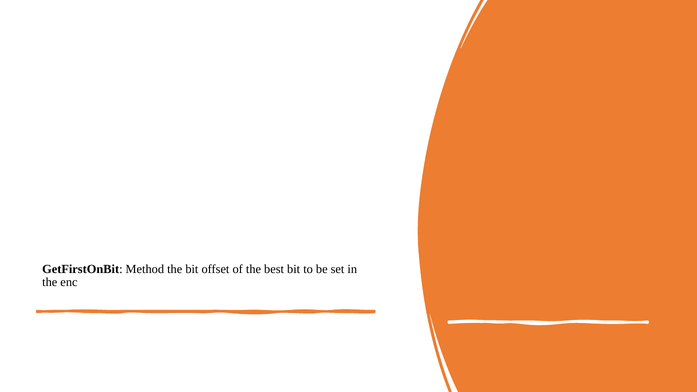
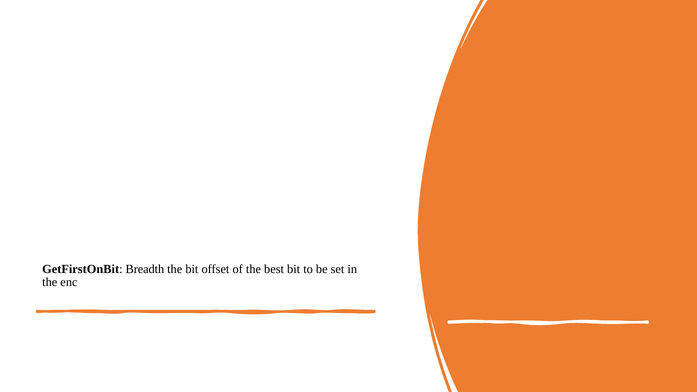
Method: Method -> Breadth (145, 269)
